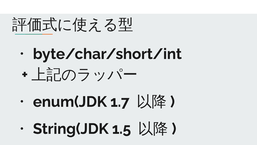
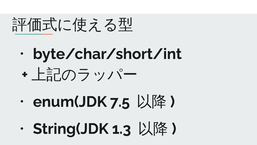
1.7: 1.7 -> 7.5 (120, 102)
1.5: 1.5 -> 1.3 (122, 128)
